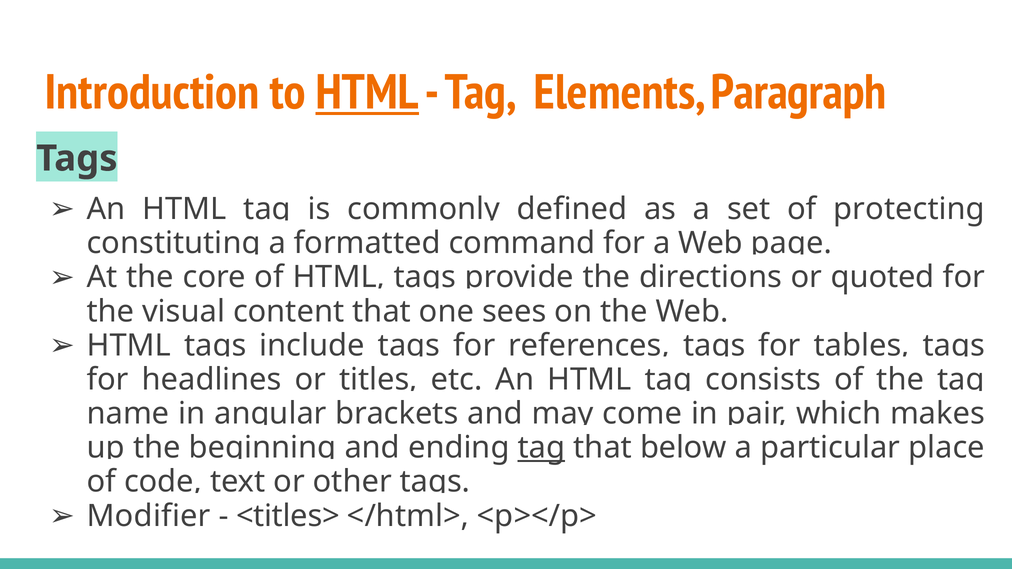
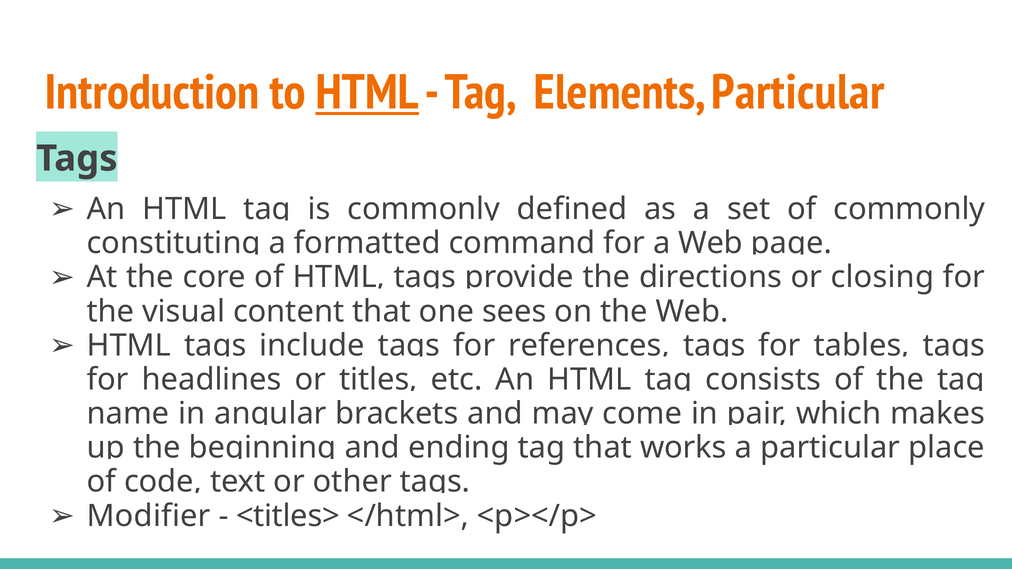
Elements Paragraph: Paragraph -> Particular (798, 92)
protecting: protecting -> commonly (909, 209)
quoted: quoted -> closing (882, 277)
tag underline: present -> none (541, 448)
below: below -> works (683, 448)
